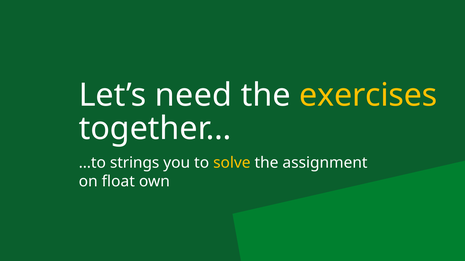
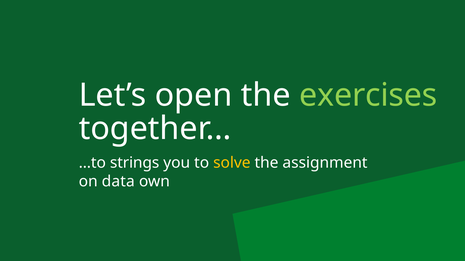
need: need -> open (194, 95)
exercises colour: yellow -> light green (368, 95)
float: float -> data (118, 182)
